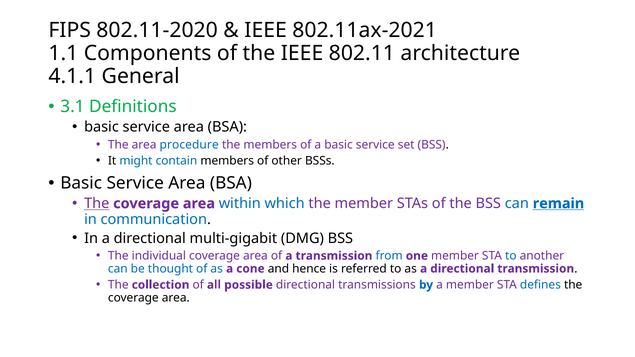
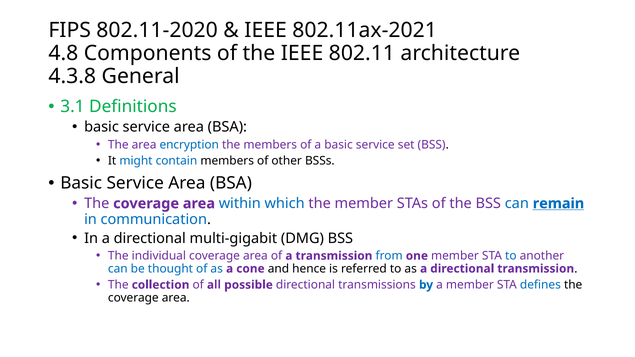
1.1: 1.1 -> 4.8 (63, 53)
4.1.1: 4.1.1 -> 4.3.8 (72, 76)
procedure: procedure -> encryption (189, 145)
The underline: present -> none (97, 204)
